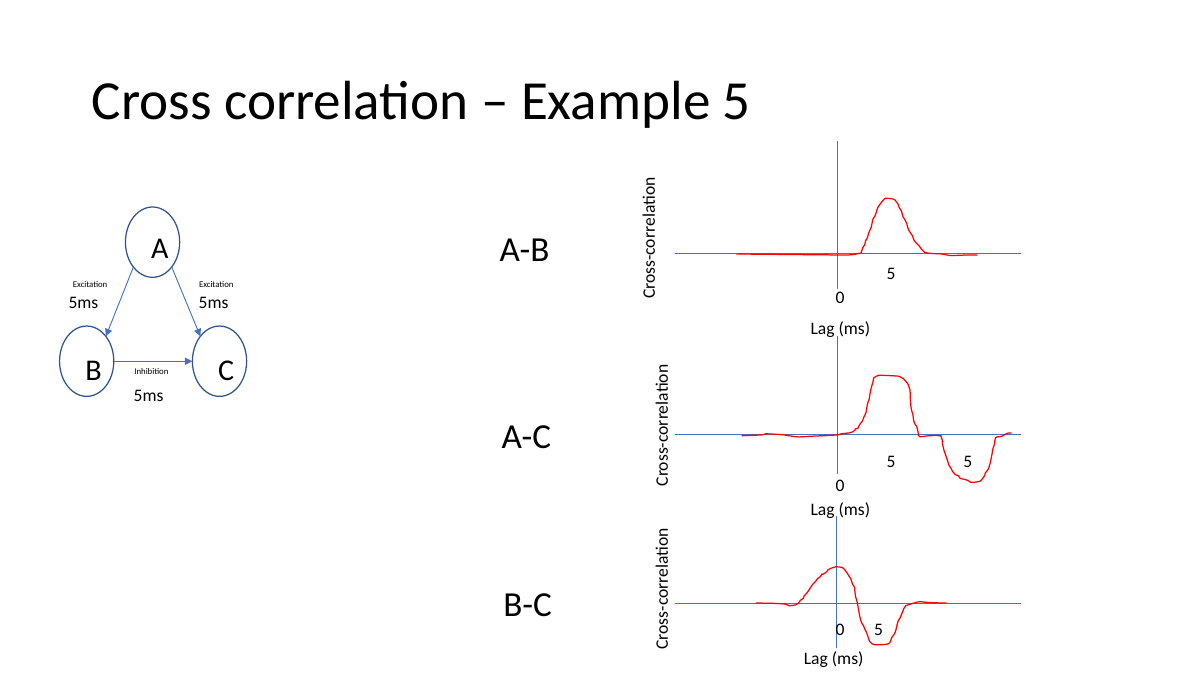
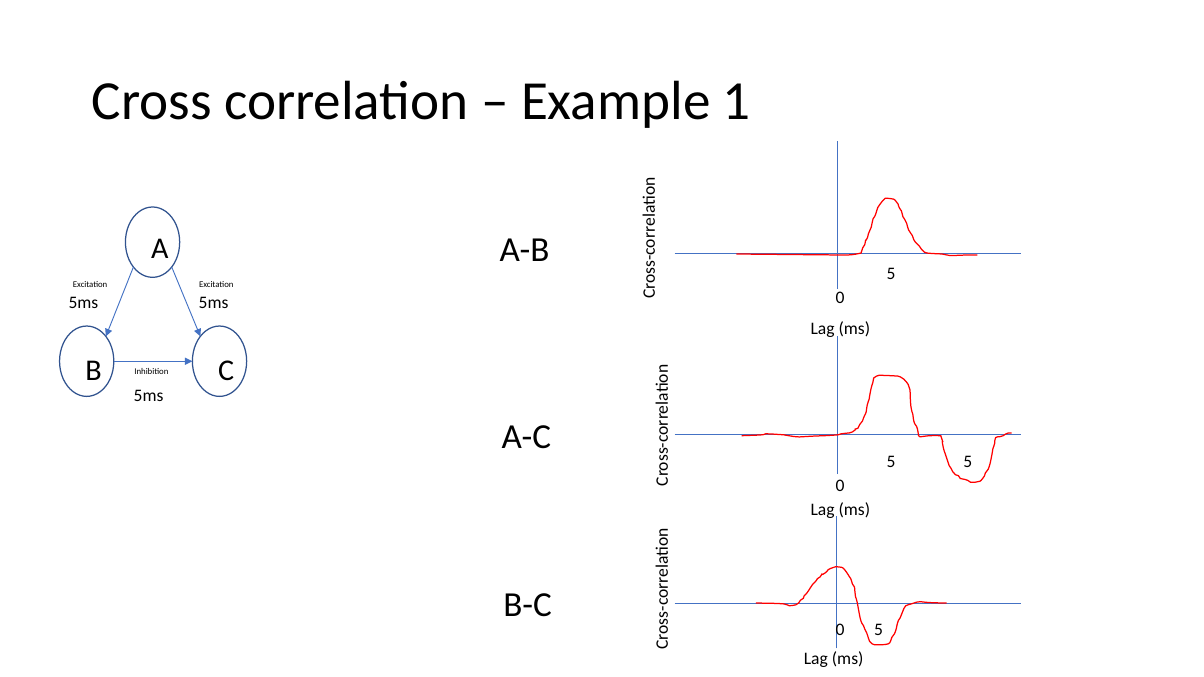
Example 5: 5 -> 1 (737, 101)
